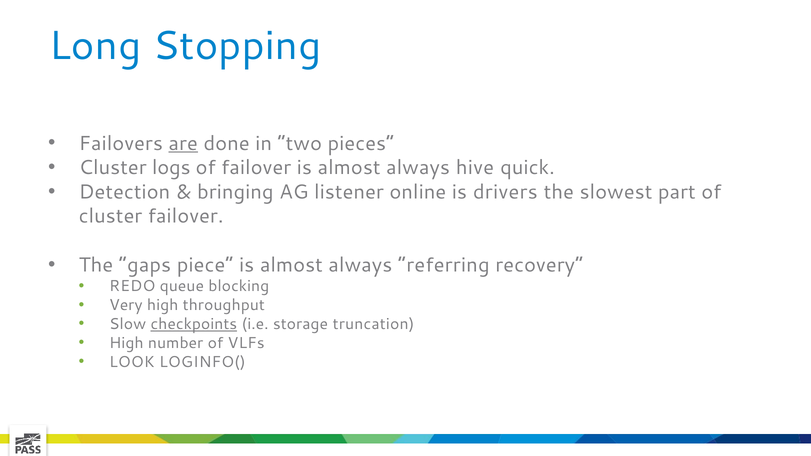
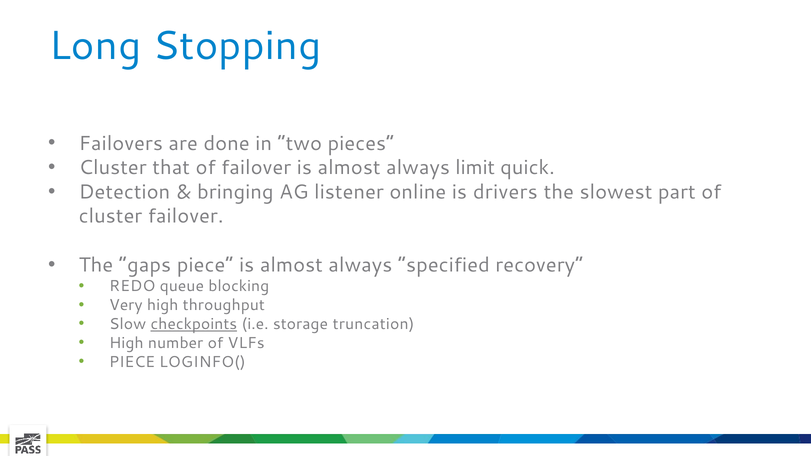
are underline: present -> none (183, 143)
logs: logs -> that (171, 168)
hive: hive -> limit (475, 168)
referring: referring -> specified (444, 265)
LOOK: LOOK -> PIECE (132, 362)
